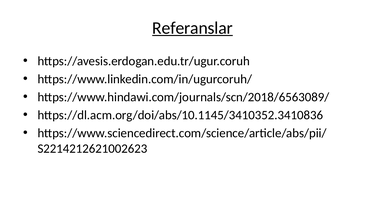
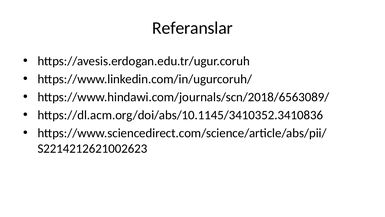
Referanslar underline: present -> none (193, 28)
